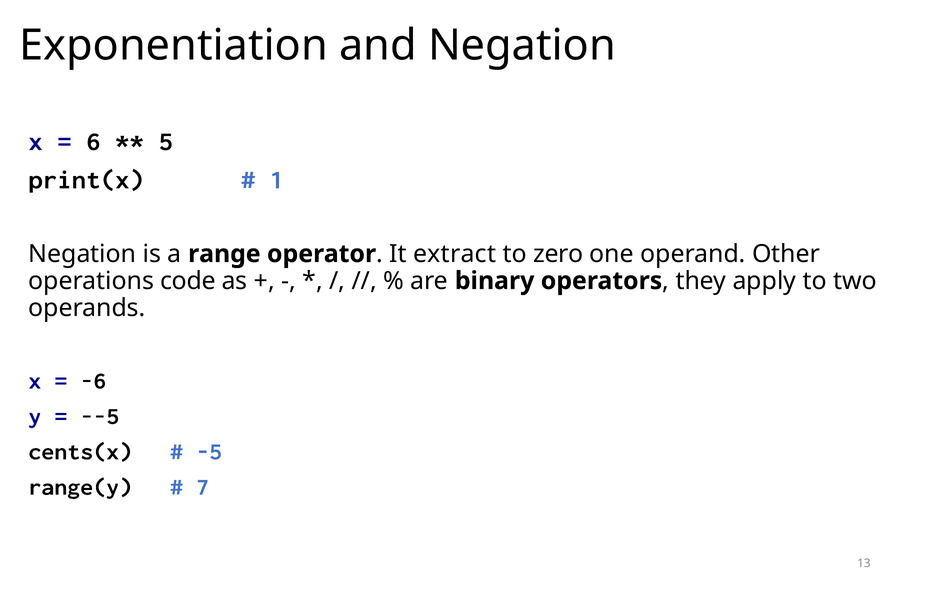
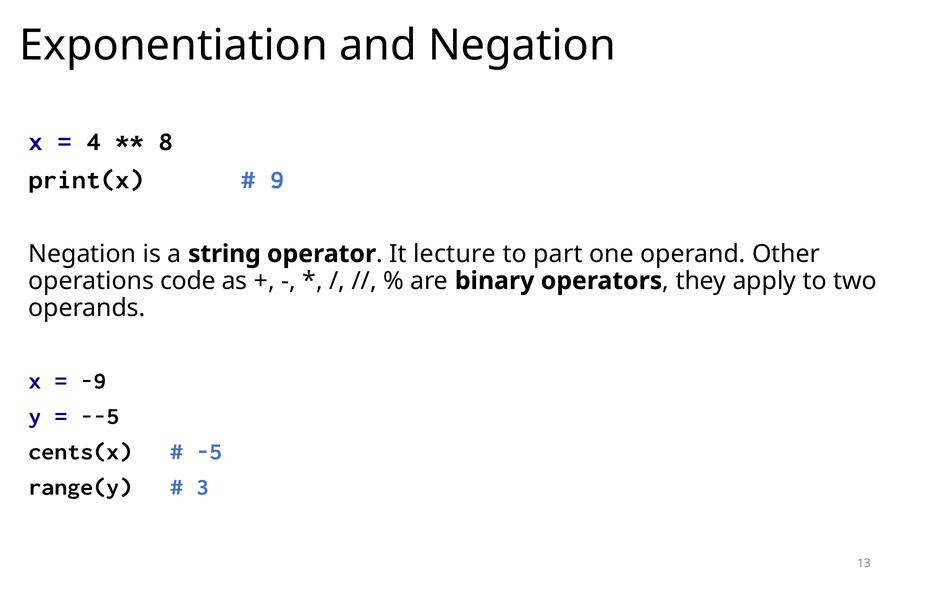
6: 6 -> 4 (93, 141)
5: 5 -> 8 (166, 141)
1: 1 -> 9 (277, 179)
range: range -> string (224, 254)
extract: extract -> lecture (455, 254)
zero: zero -> part (558, 254)
-6: -6 -> -9 (93, 380)
7: 7 -> 3 (203, 487)
